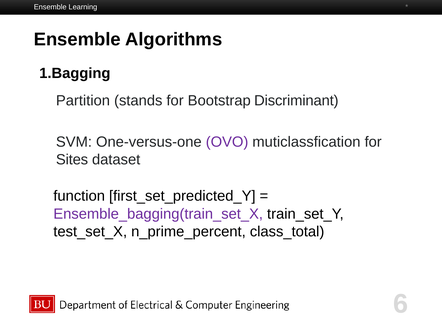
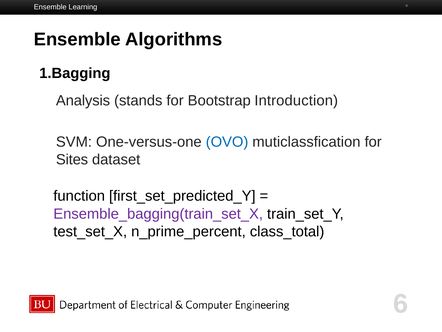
Partition: Partition -> Analysis (83, 100)
Discriminant: Discriminant -> Introduction (296, 100)
OVO colour: purple -> blue (227, 142)
